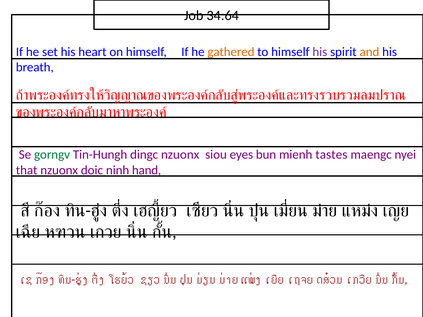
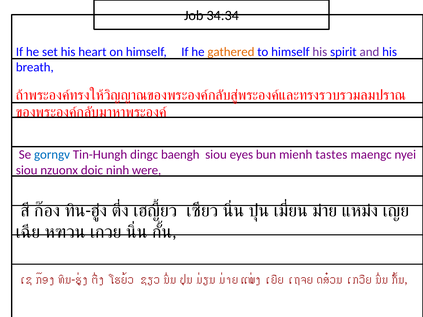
34:64: 34:64 -> 34:34 (223, 16)
and colour: orange -> purple (369, 52)
gorngv colour: green -> blue (52, 155)
dingc nzuonx: nzuonx -> baengh (180, 155)
that: that -> siou (27, 170)
hand: hand -> were (147, 170)
